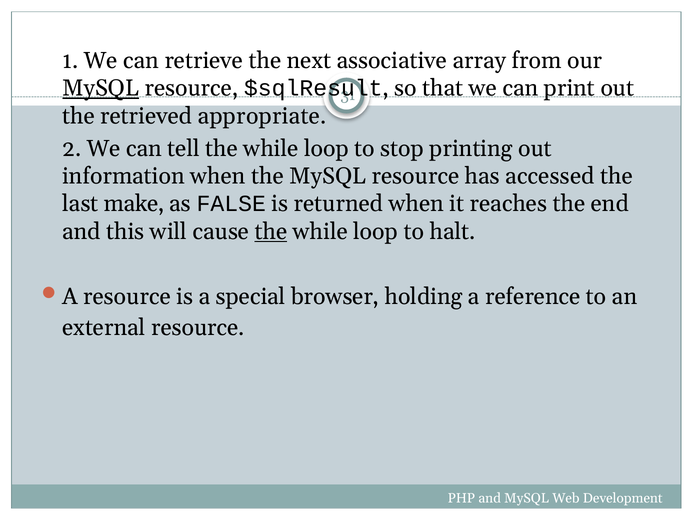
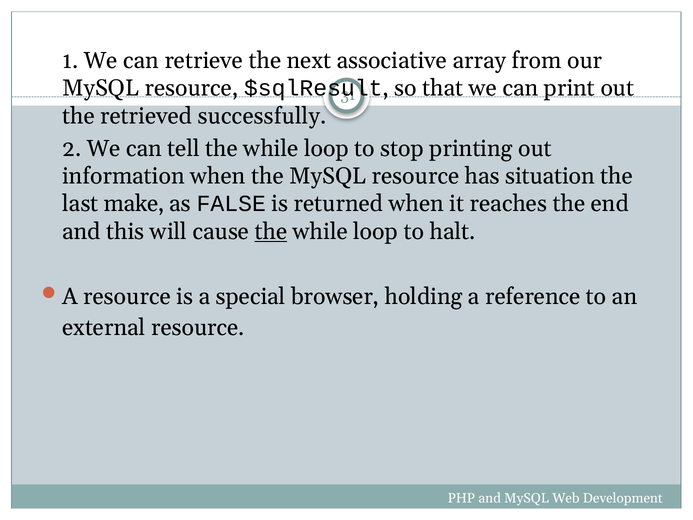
MySQL underline: present -> none (101, 88)
appropriate: appropriate -> successfully (262, 116)
accessed: accessed -> situation (550, 176)
